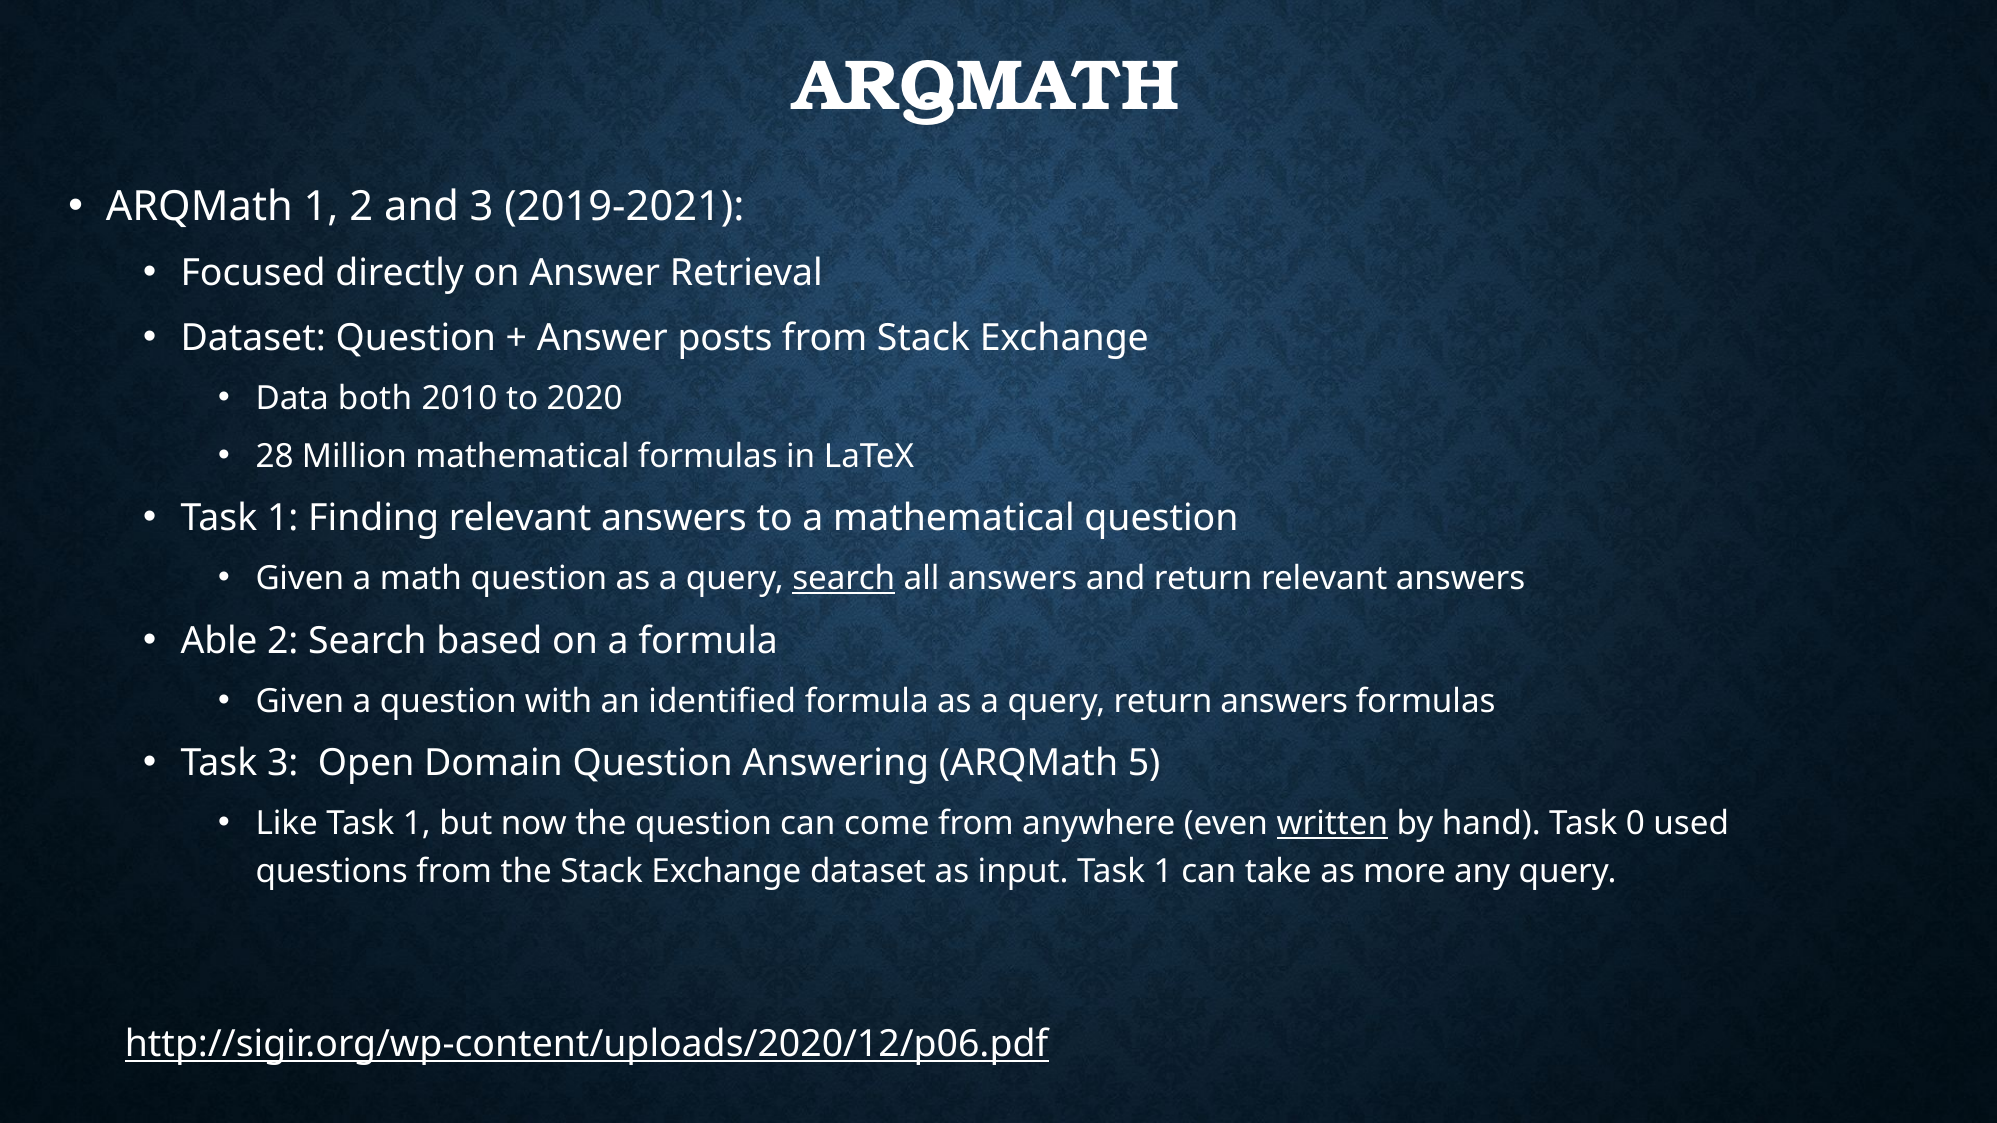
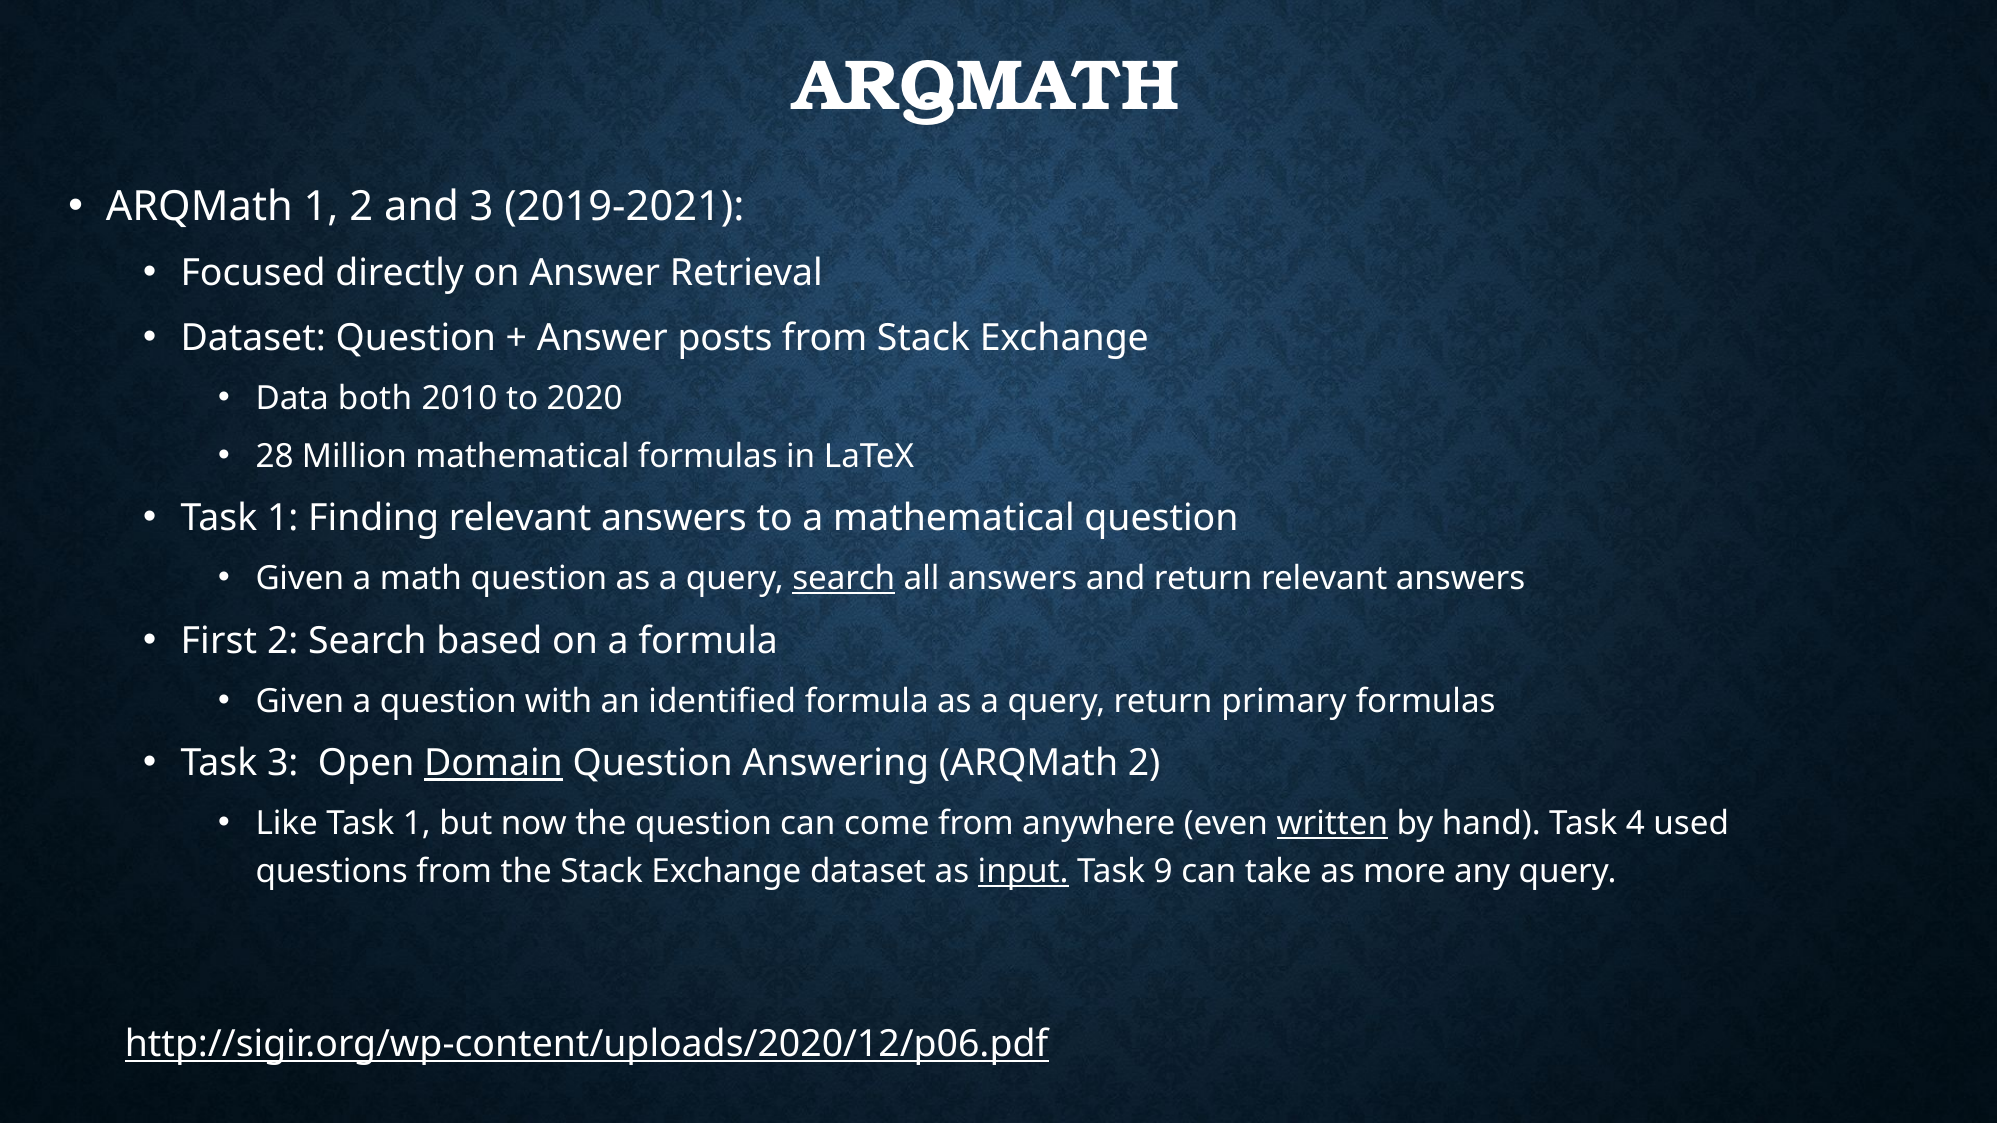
Able: Able -> First (219, 641)
return answers: answers -> primary (1284, 702)
Domain underline: none -> present (494, 764)
ARQMath 5: 5 -> 2 (1144, 764)
0: 0 -> 4 (1635, 824)
input underline: none -> present (1023, 872)
1: 1 -> 9 (1163, 872)
